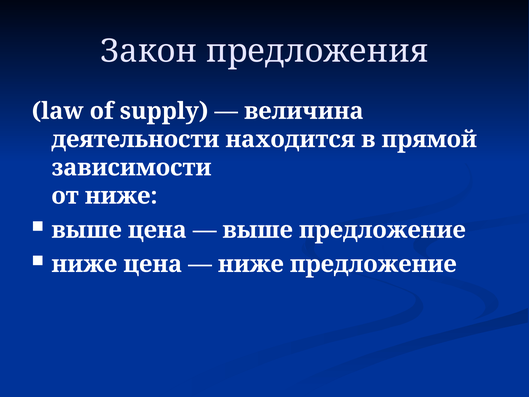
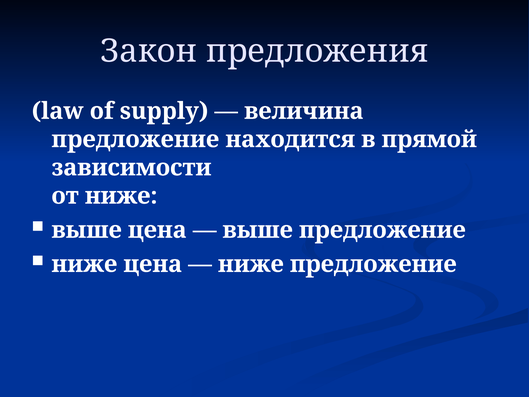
деятельности: деятельности -> предложение (135, 139)
